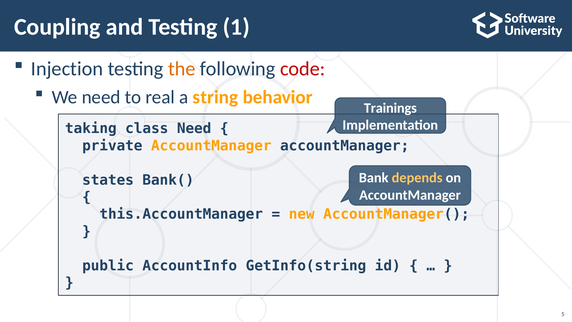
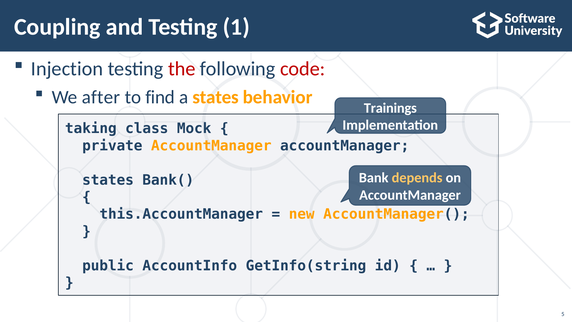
the colour: orange -> red (182, 69)
We need: need -> after (101, 97)
real: real -> find (160, 97)
a string: string -> states (216, 97)
class Need: Need -> Mock (194, 128)
